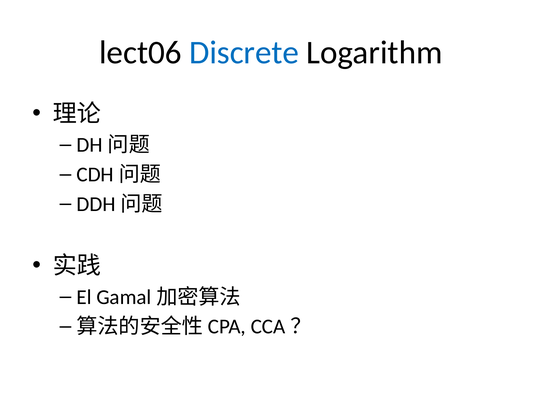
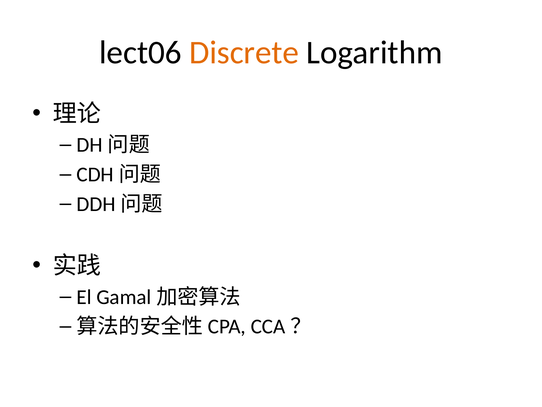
Discrete colour: blue -> orange (244, 52)
